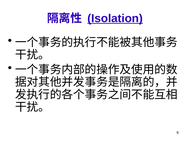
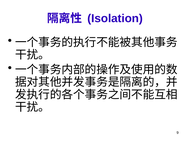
Isolation underline: present -> none (115, 18)
